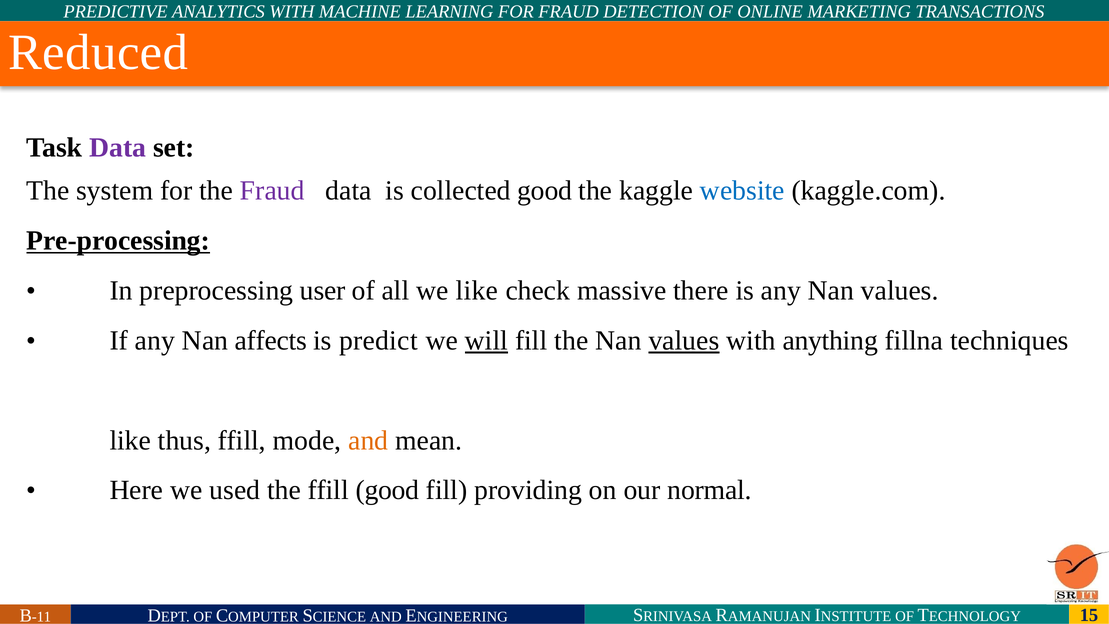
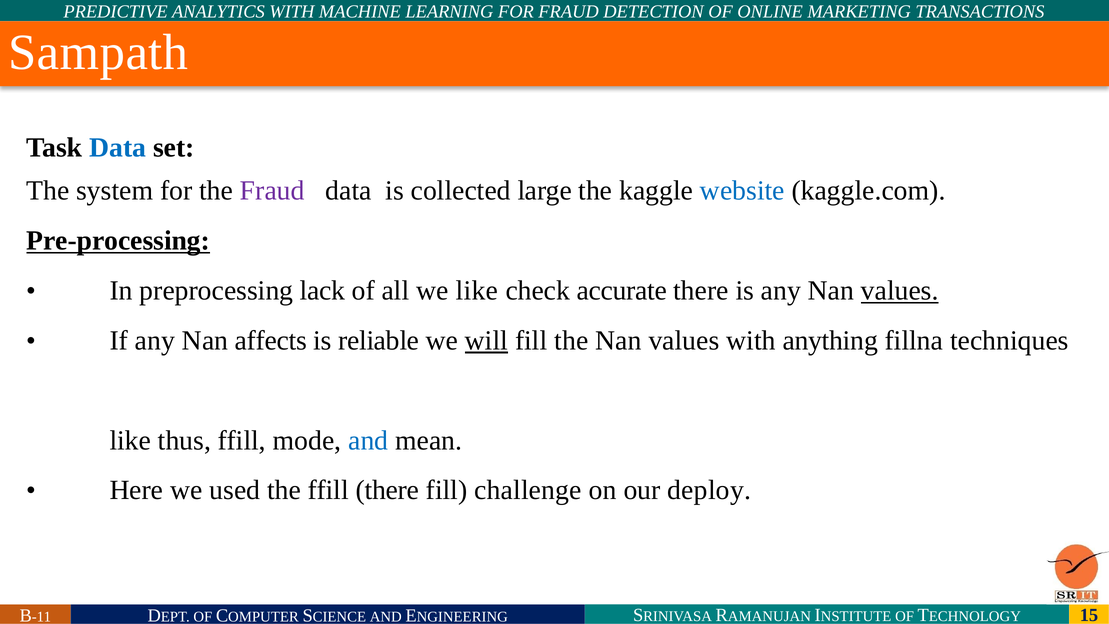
Reduced: Reduced -> Sampath (98, 52)
Data colour: purple -> blue (118, 148)
collected good: good -> large (545, 191)
user: user -> lack (323, 291)
massive: massive -> accurate (622, 291)
values underline: none -> present (900, 291)
predict: predict -> reliable (379, 340)
values underline: present -> none (684, 340)
and colour: orange -> blue (368, 440)
ffill good: good -> there (387, 490)
providing: providing -> challenge (528, 490)
normal: normal -> deploy (709, 490)
